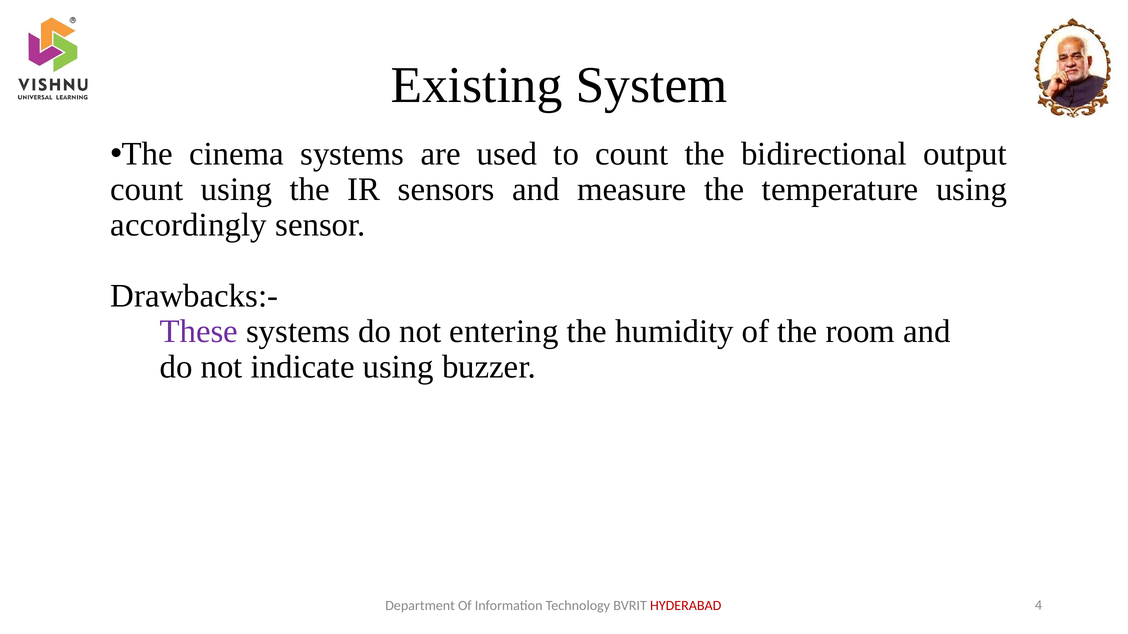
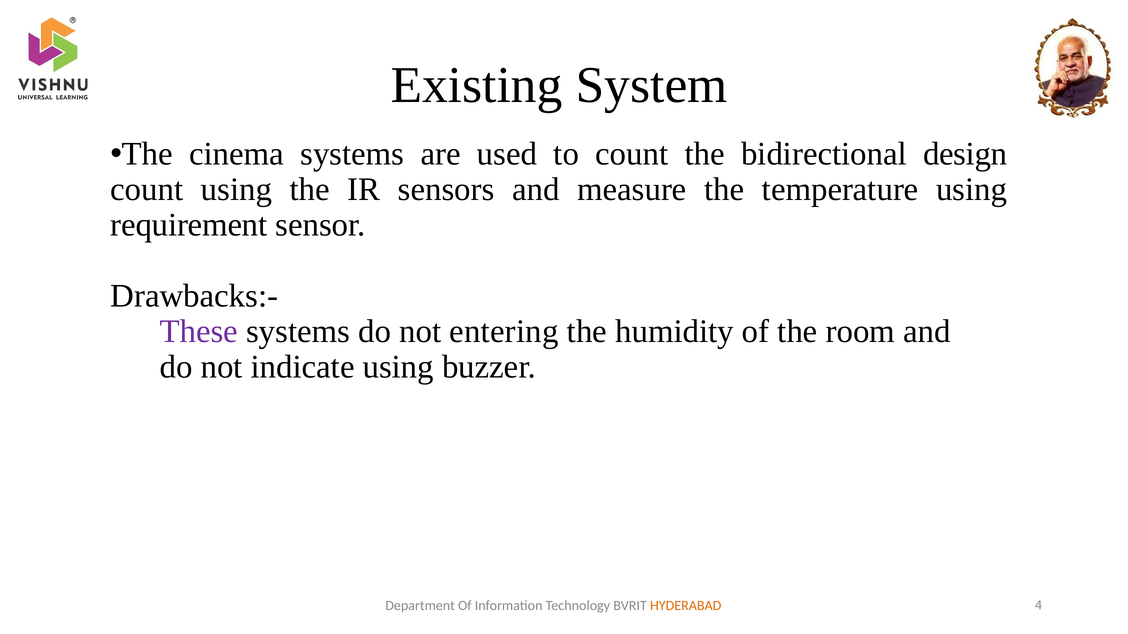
output: output -> design (965, 154)
accordingly: accordingly -> requirement (189, 225)
HYDERABAD colour: red -> orange (686, 606)
